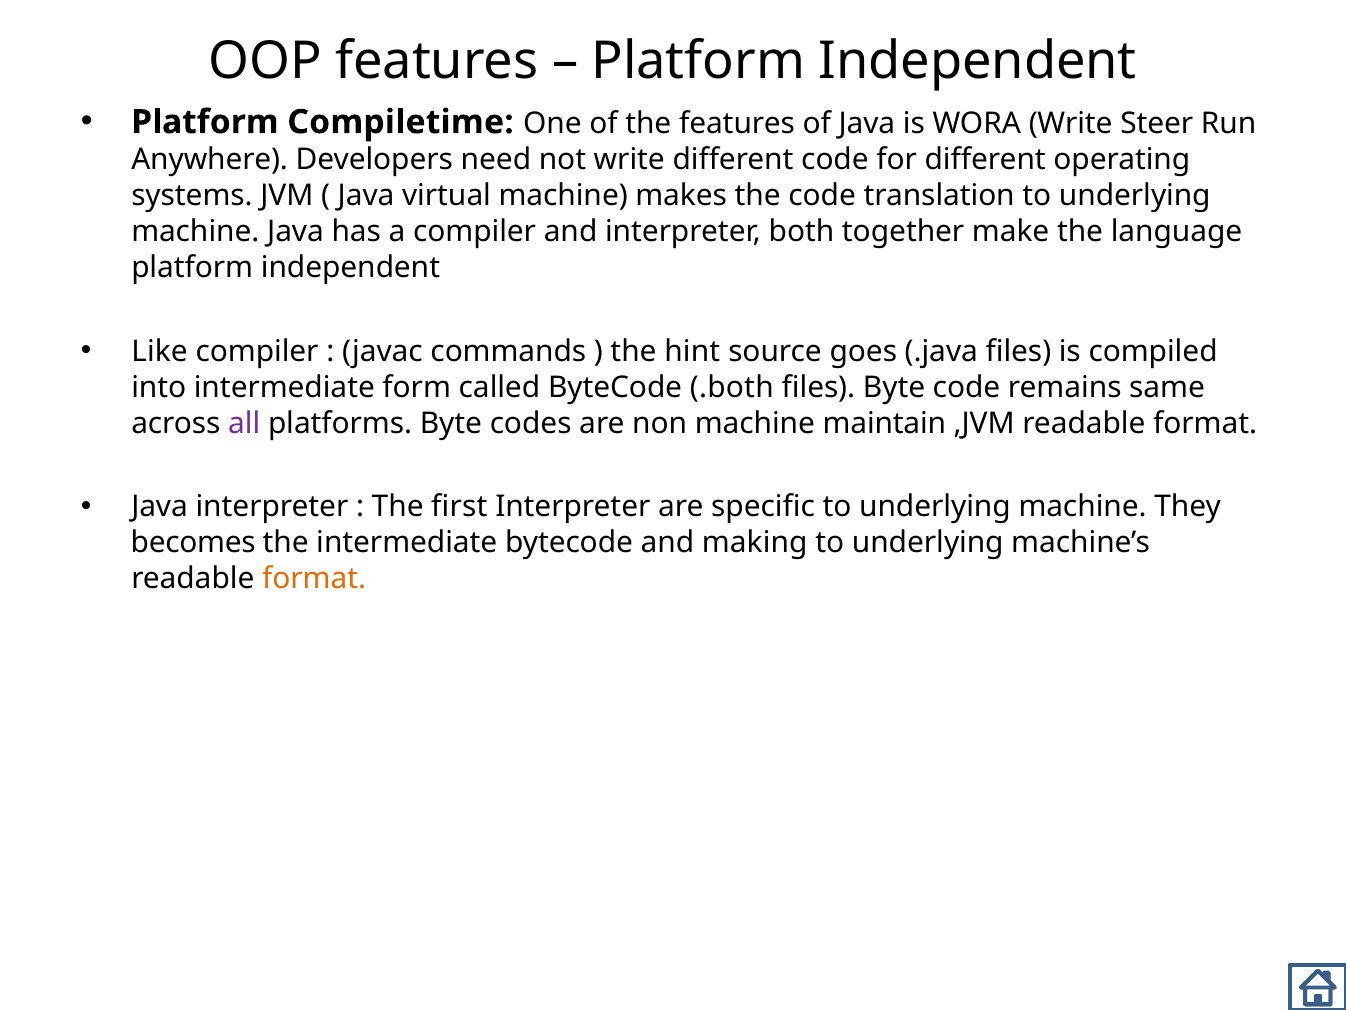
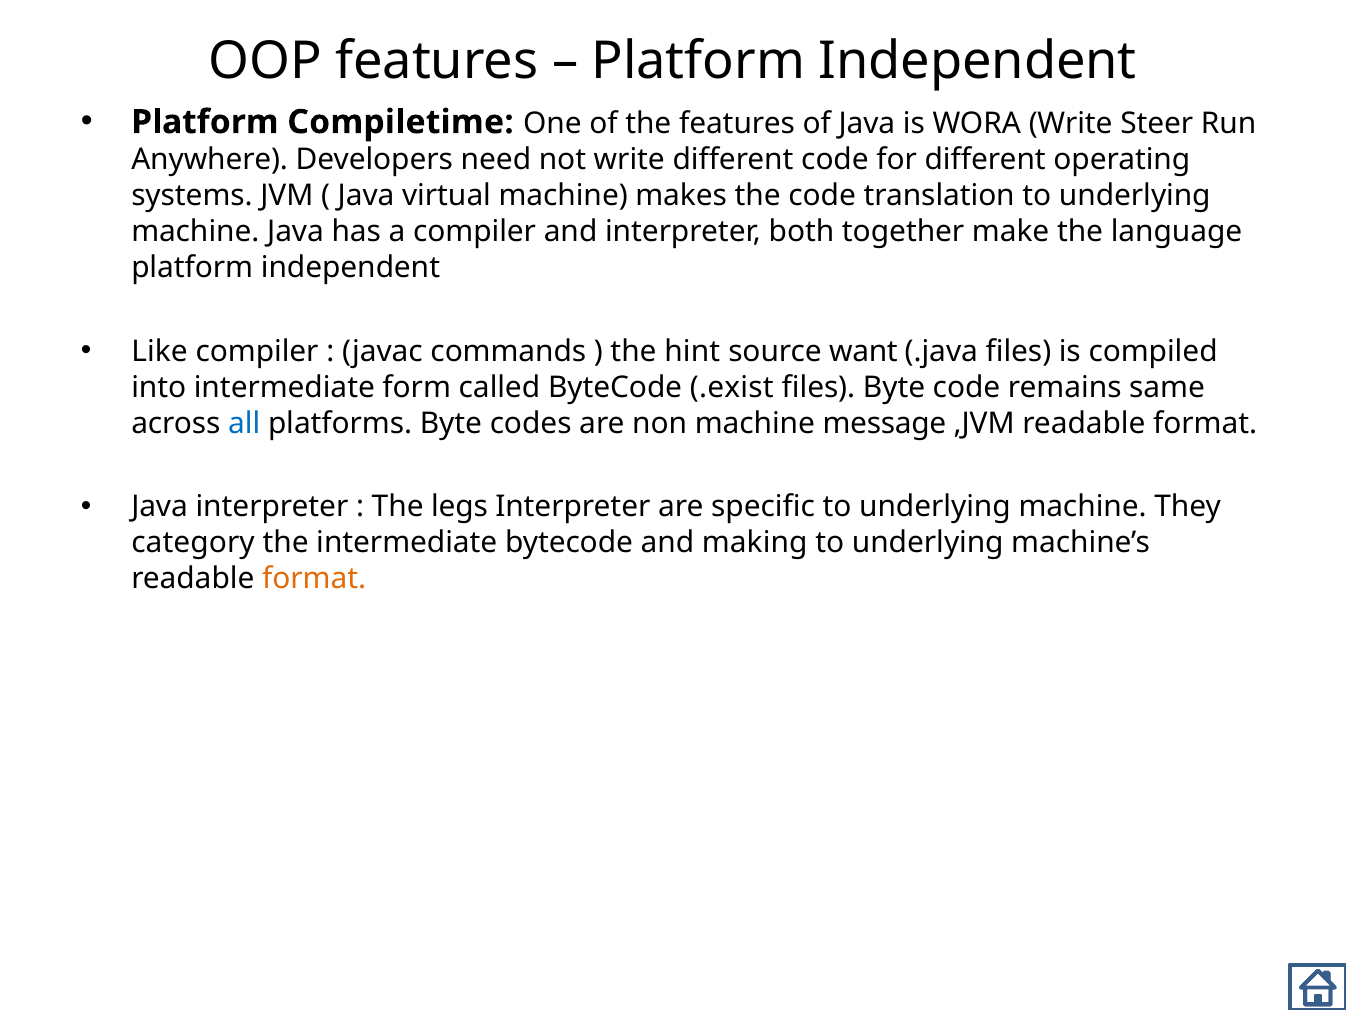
goes: goes -> want (863, 351)
.both: .both -> .exist (732, 387)
all colour: purple -> blue (244, 423)
maintain: maintain -> message (884, 423)
first: first -> legs (460, 507)
becomes: becomes -> category (193, 543)
